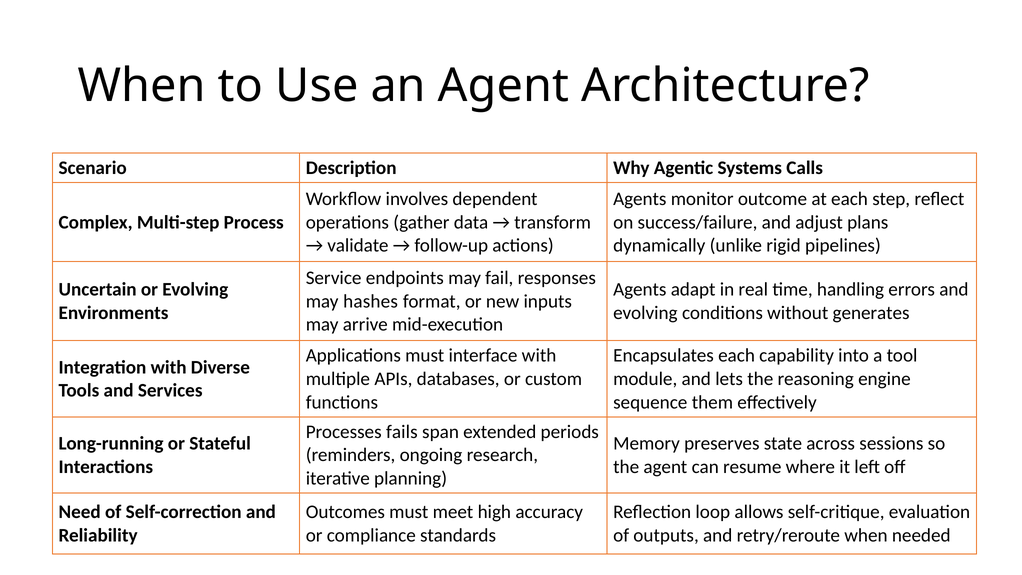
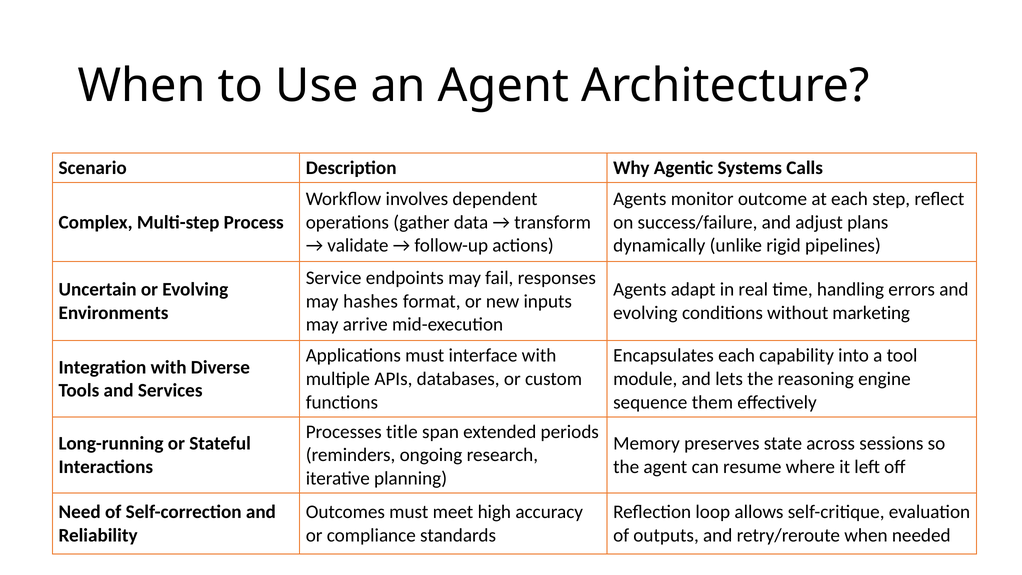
generates: generates -> marketing (871, 313)
fails: fails -> title (402, 432)
